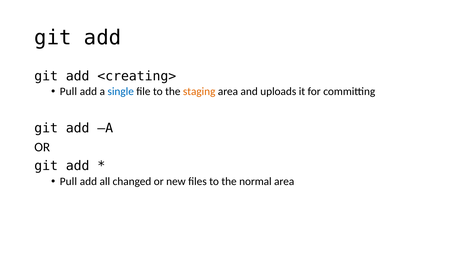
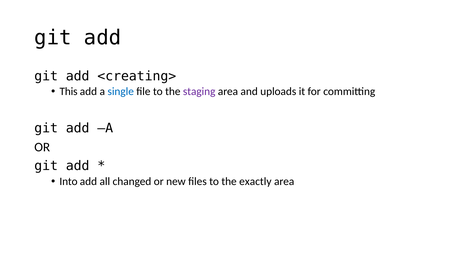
Pull: Pull -> This (69, 92)
staging colour: orange -> purple (199, 92)
Pull: Pull -> Into (69, 182)
normal: normal -> exactly (255, 182)
